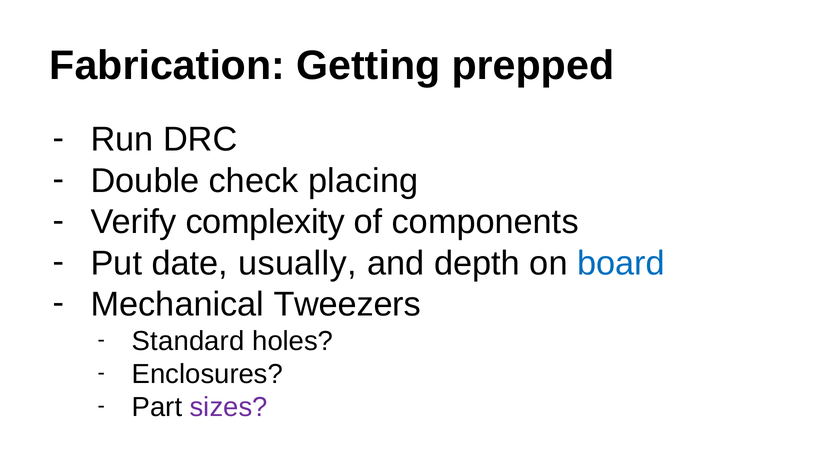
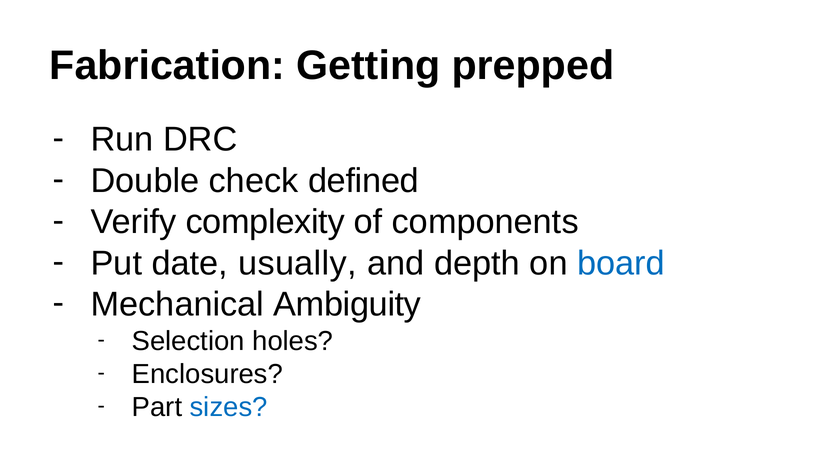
placing: placing -> defined (364, 181)
Tweezers: Tweezers -> Ambiguity (347, 304)
Standard: Standard -> Selection (188, 341)
sizes colour: purple -> blue (229, 407)
